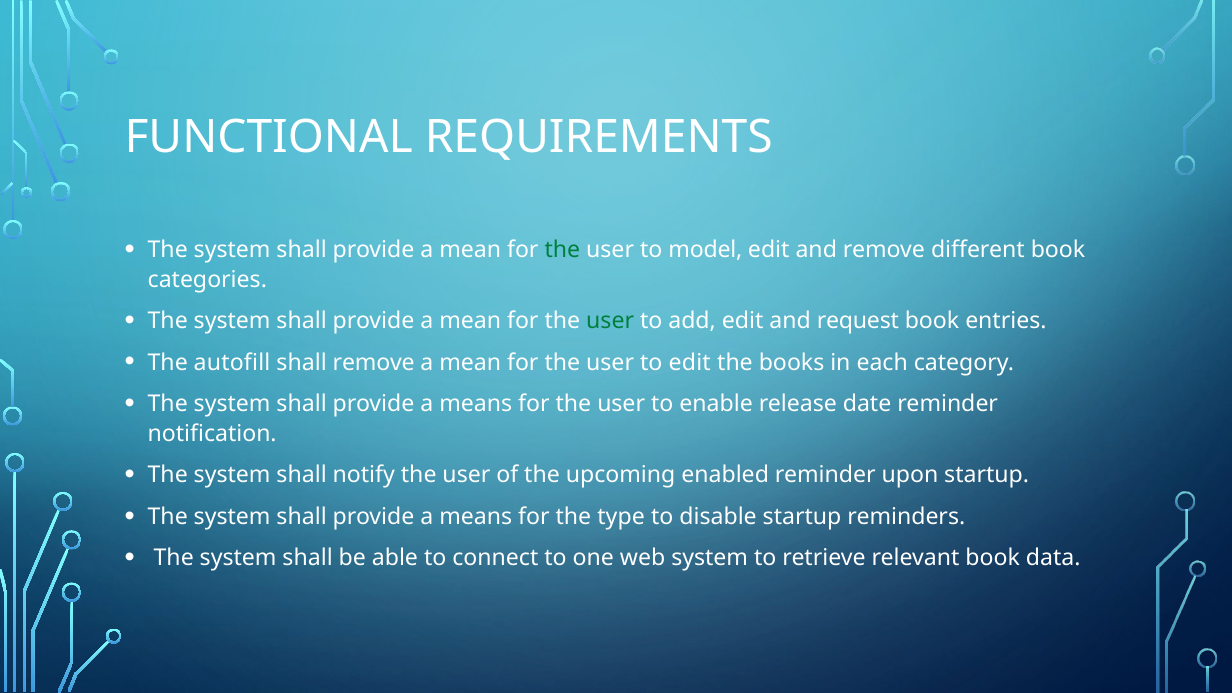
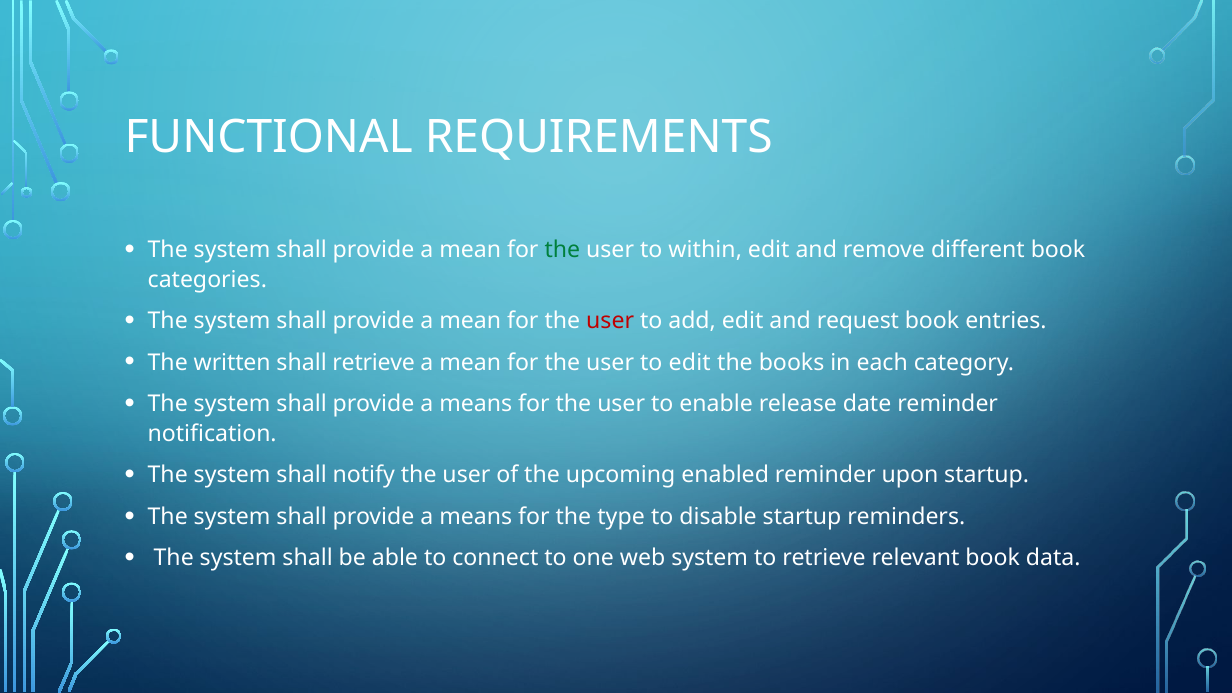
model: model -> within (705, 250)
user colour: green -> red (610, 321)
autofill: autofill -> written (232, 362)
shall remove: remove -> retrieve (374, 362)
